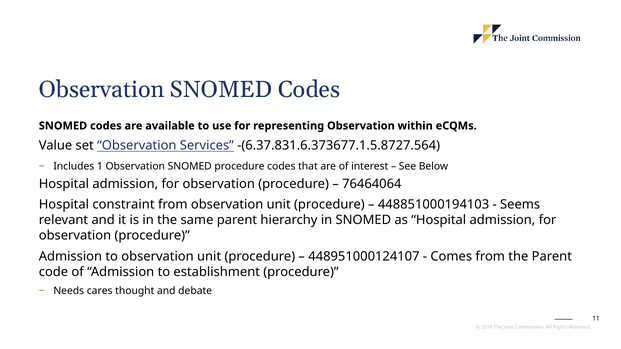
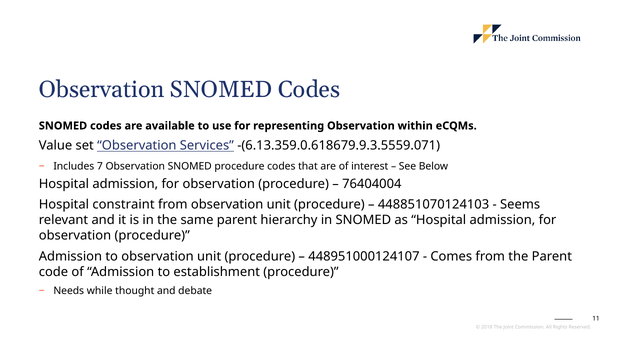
-(6.37.831.6.373677.1.5.8727.564: -(6.37.831.6.373677.1.5.8727.564 -> -(6.13.359.0.618679.9.3.5559.071 (339, 146)
1: 1 -> 7 (100, 167)
76464064: 76464064 -> 76404004 (372, 184)
448851000194103: 448851000194103 -> 448851070124103 (434, 205)
cares: cares -> while (100, 291)
